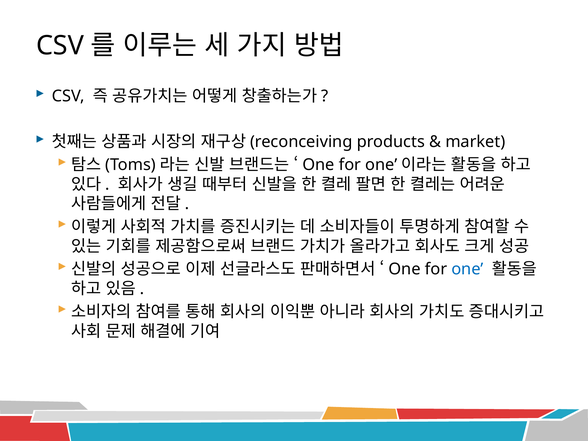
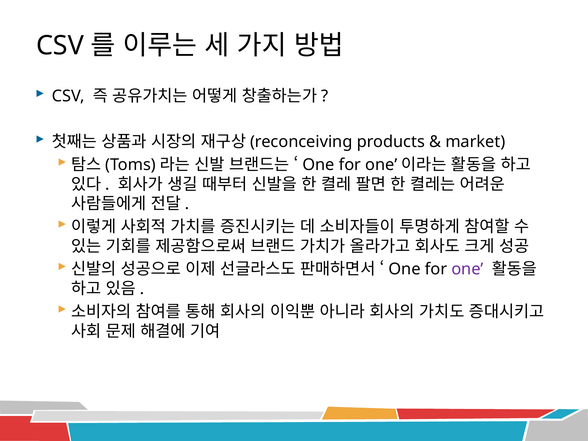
one colour: blue -> purple (467, 269)
